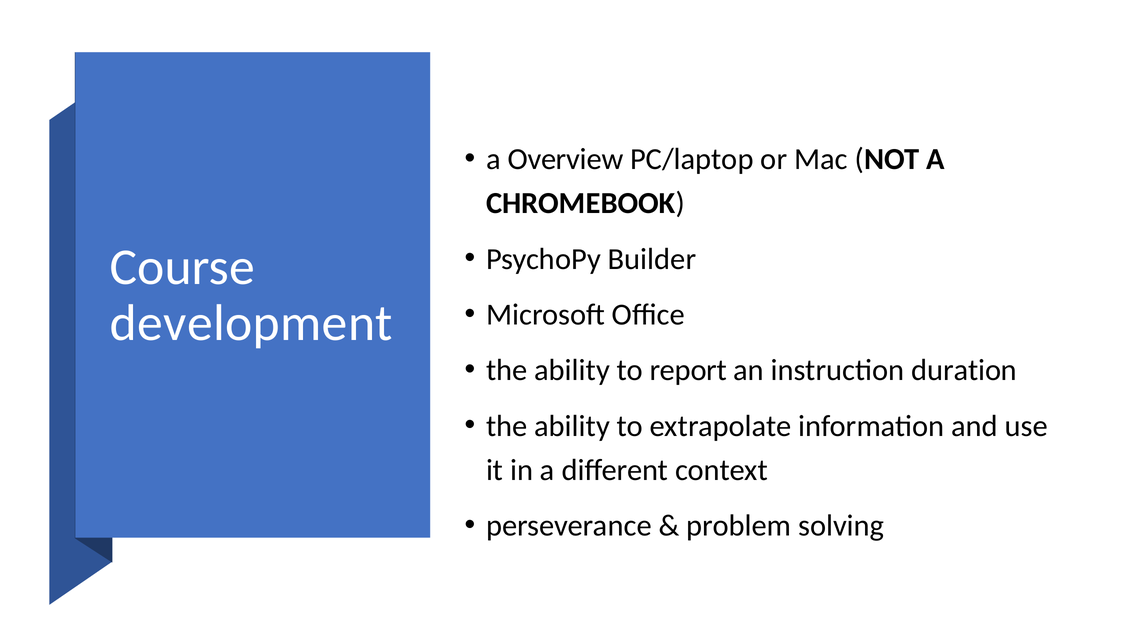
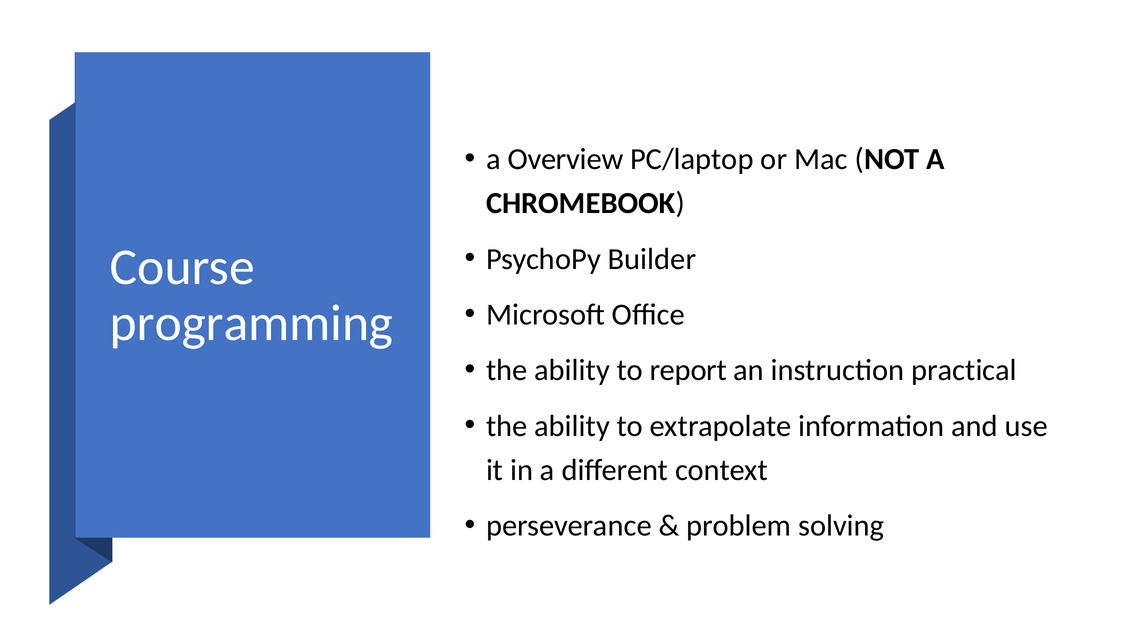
development: development -> programming (252, 323)
duration: duration -> practical (964, 370)
